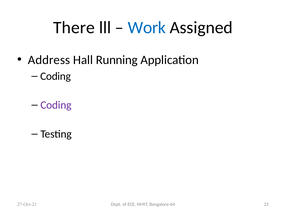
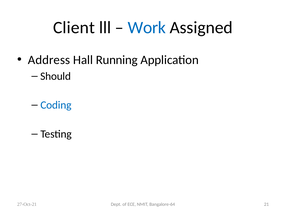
There: There -> Client (74, 28)
Coding: Coding -> Should (56, 76)
Coding colour: purple -> blue (56, 105)
